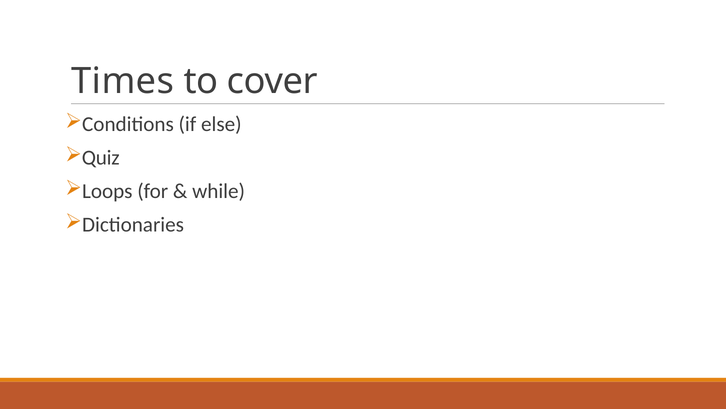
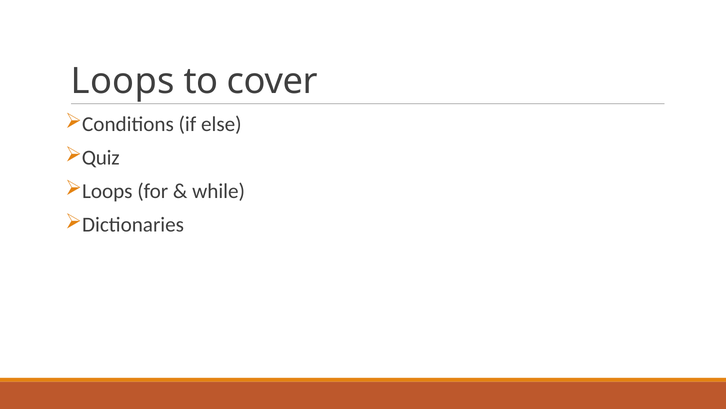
Times: Times -> Loops (123, 81)
